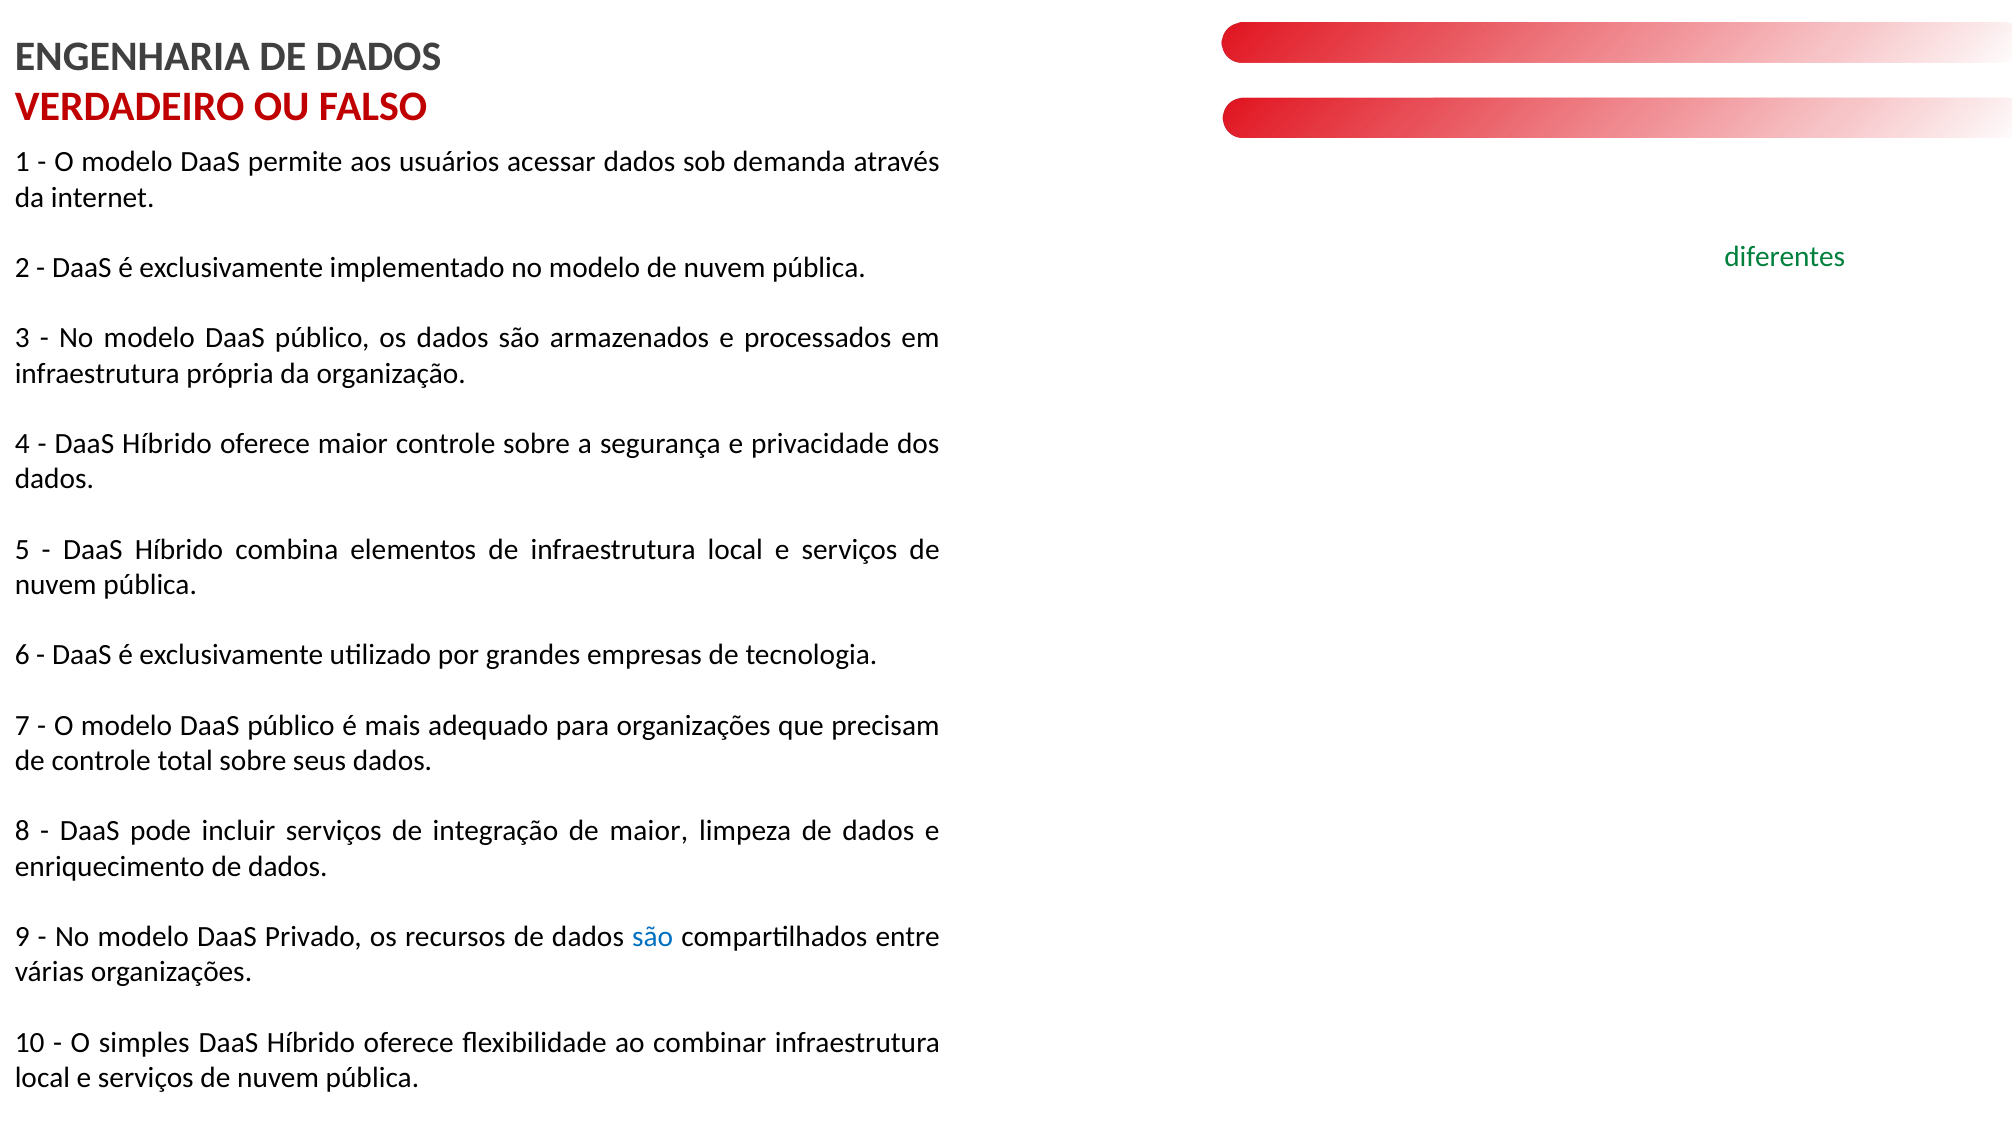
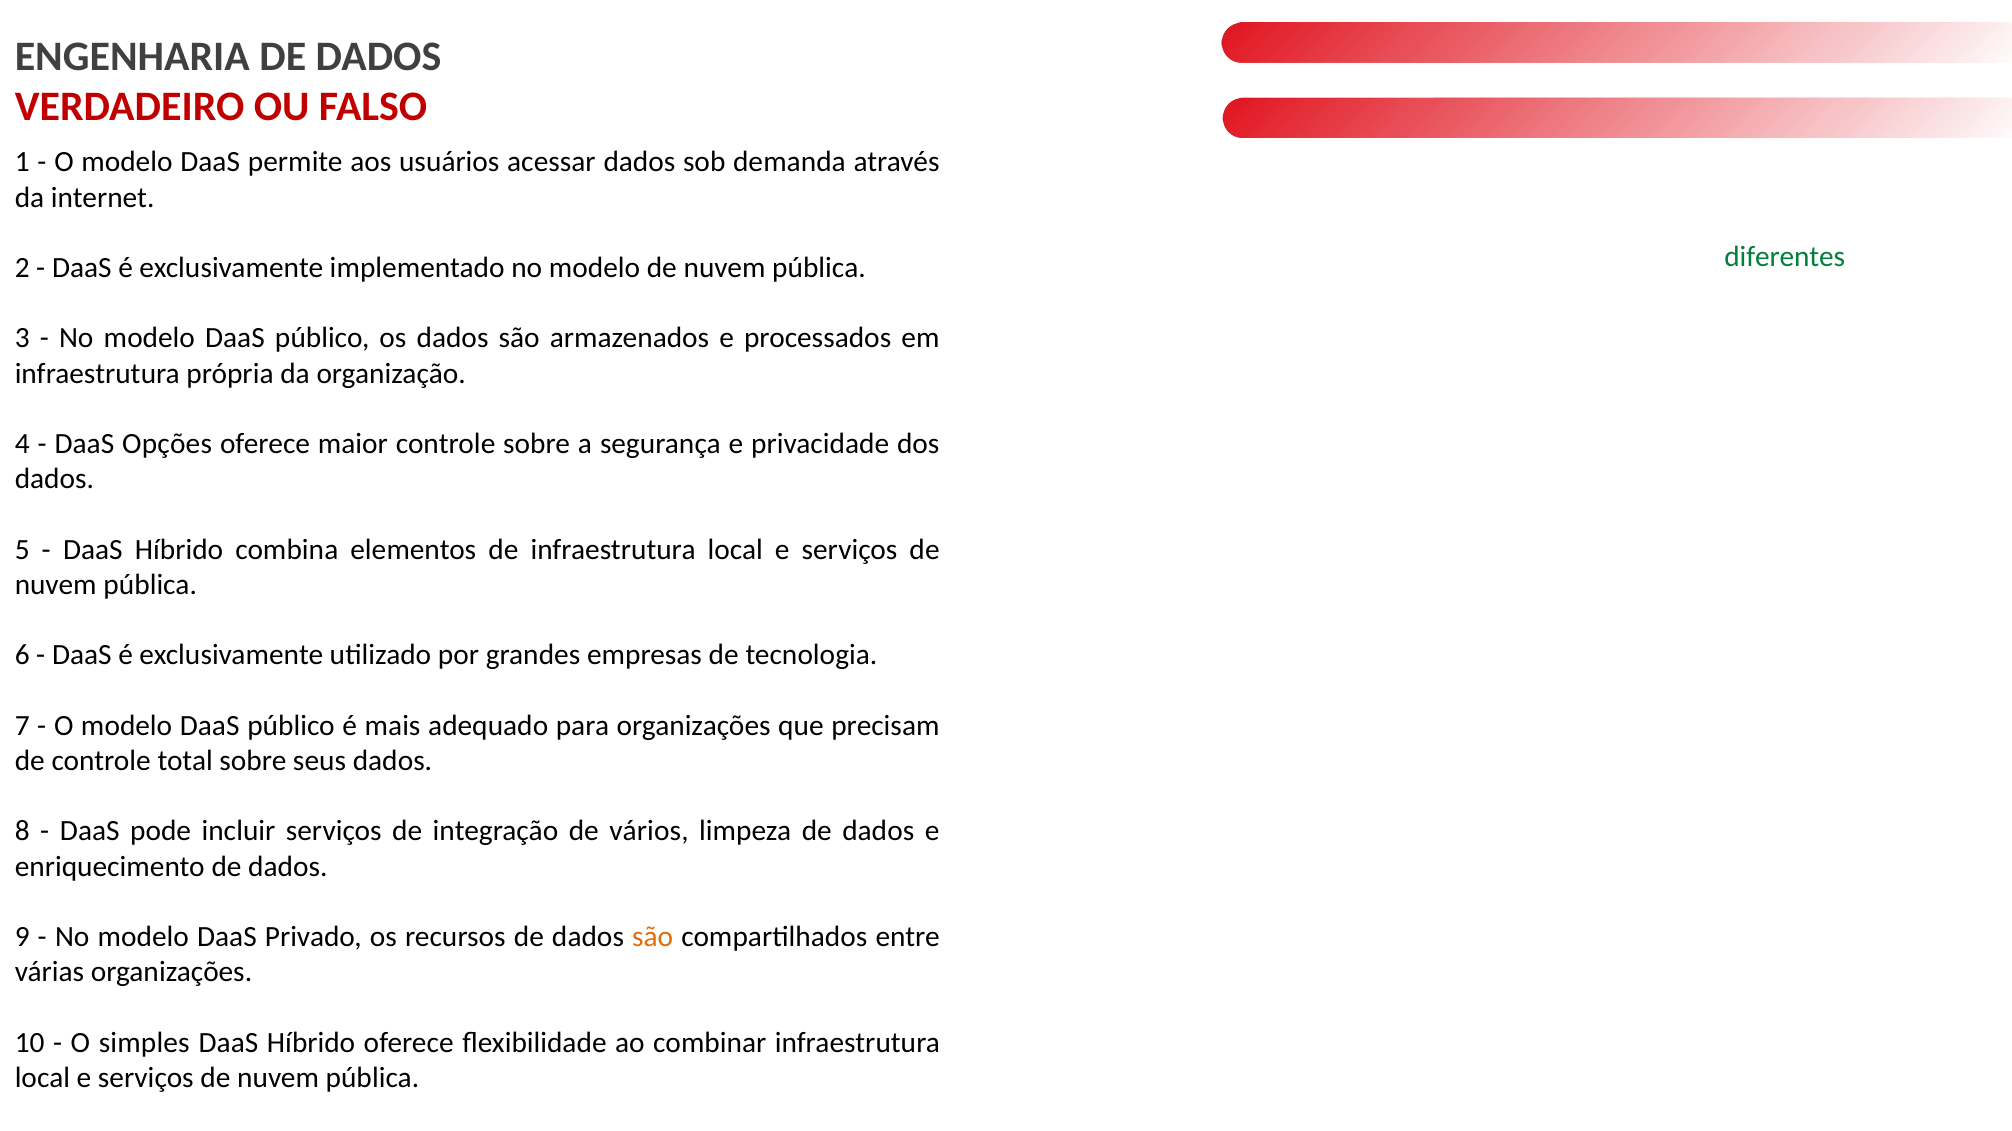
Híbrido: Híbrido -> Opções (167, 444)
de maior: maior -> vários (649, 832)
são colour: blue -> orange (653, 937)
